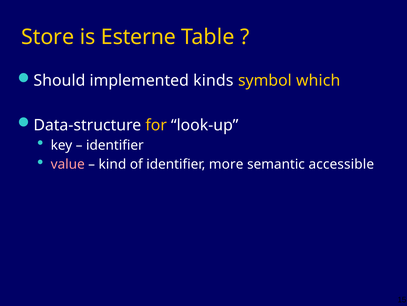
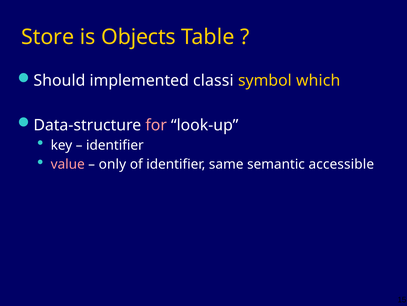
Esterne: Esterne -> Objects (139, 37)
kinds: kinds -> classi (213, 80)
for colour: yellow -> pink (156, 125)
kind: kind -> only (112, 164)
more: more -> same (226, 164)
